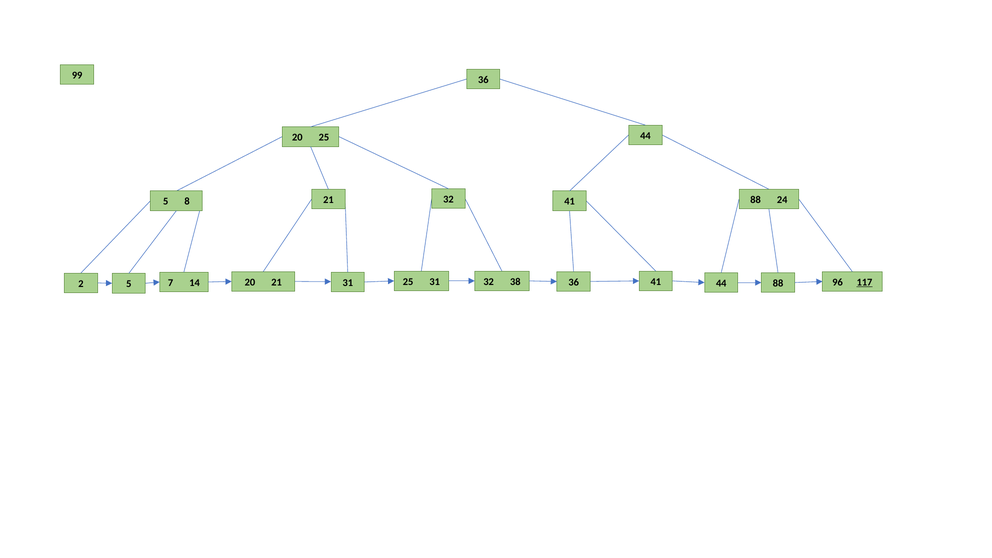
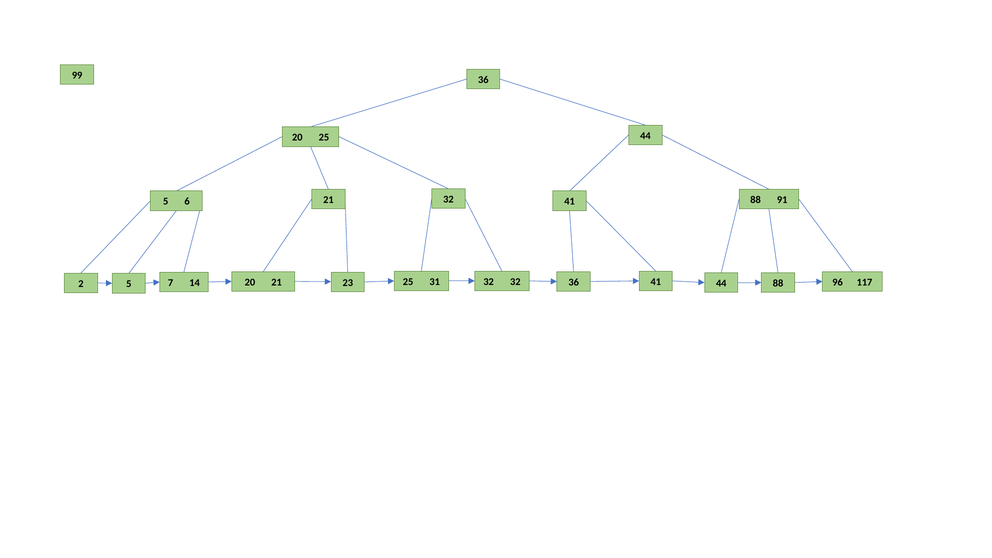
8: 8 -> 6 (187, 202)
24: 24 -> 91 (782, 200)
32 38: 38 -> 32 (515, 282)
21 31: 31 -> 23 (348, 283)
117 underline: present -> none (864, 282)
